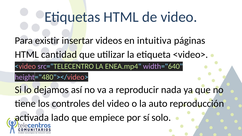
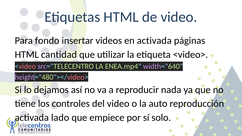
existir: existir -> fondo (47, 41)
en intuitiva: intuitiva -> activada (154, 41)
